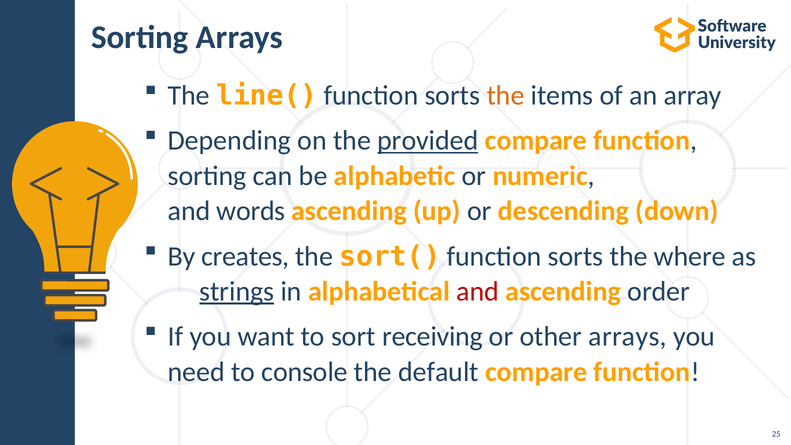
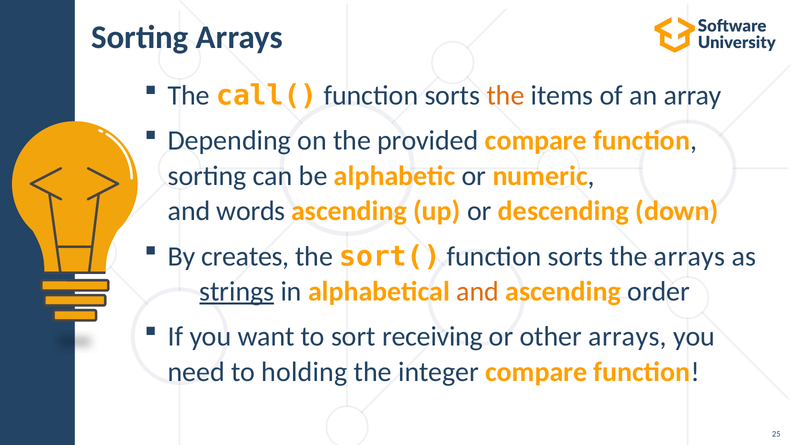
line(: line( -> call( (267, 95)
provided underline: present -> none (428, 141)
the where: where -> arrays (690, 256)
and colour: red -> orange (478, 291)
console: console -> holding (304, 372)
default: default -> integer (439, 372)
